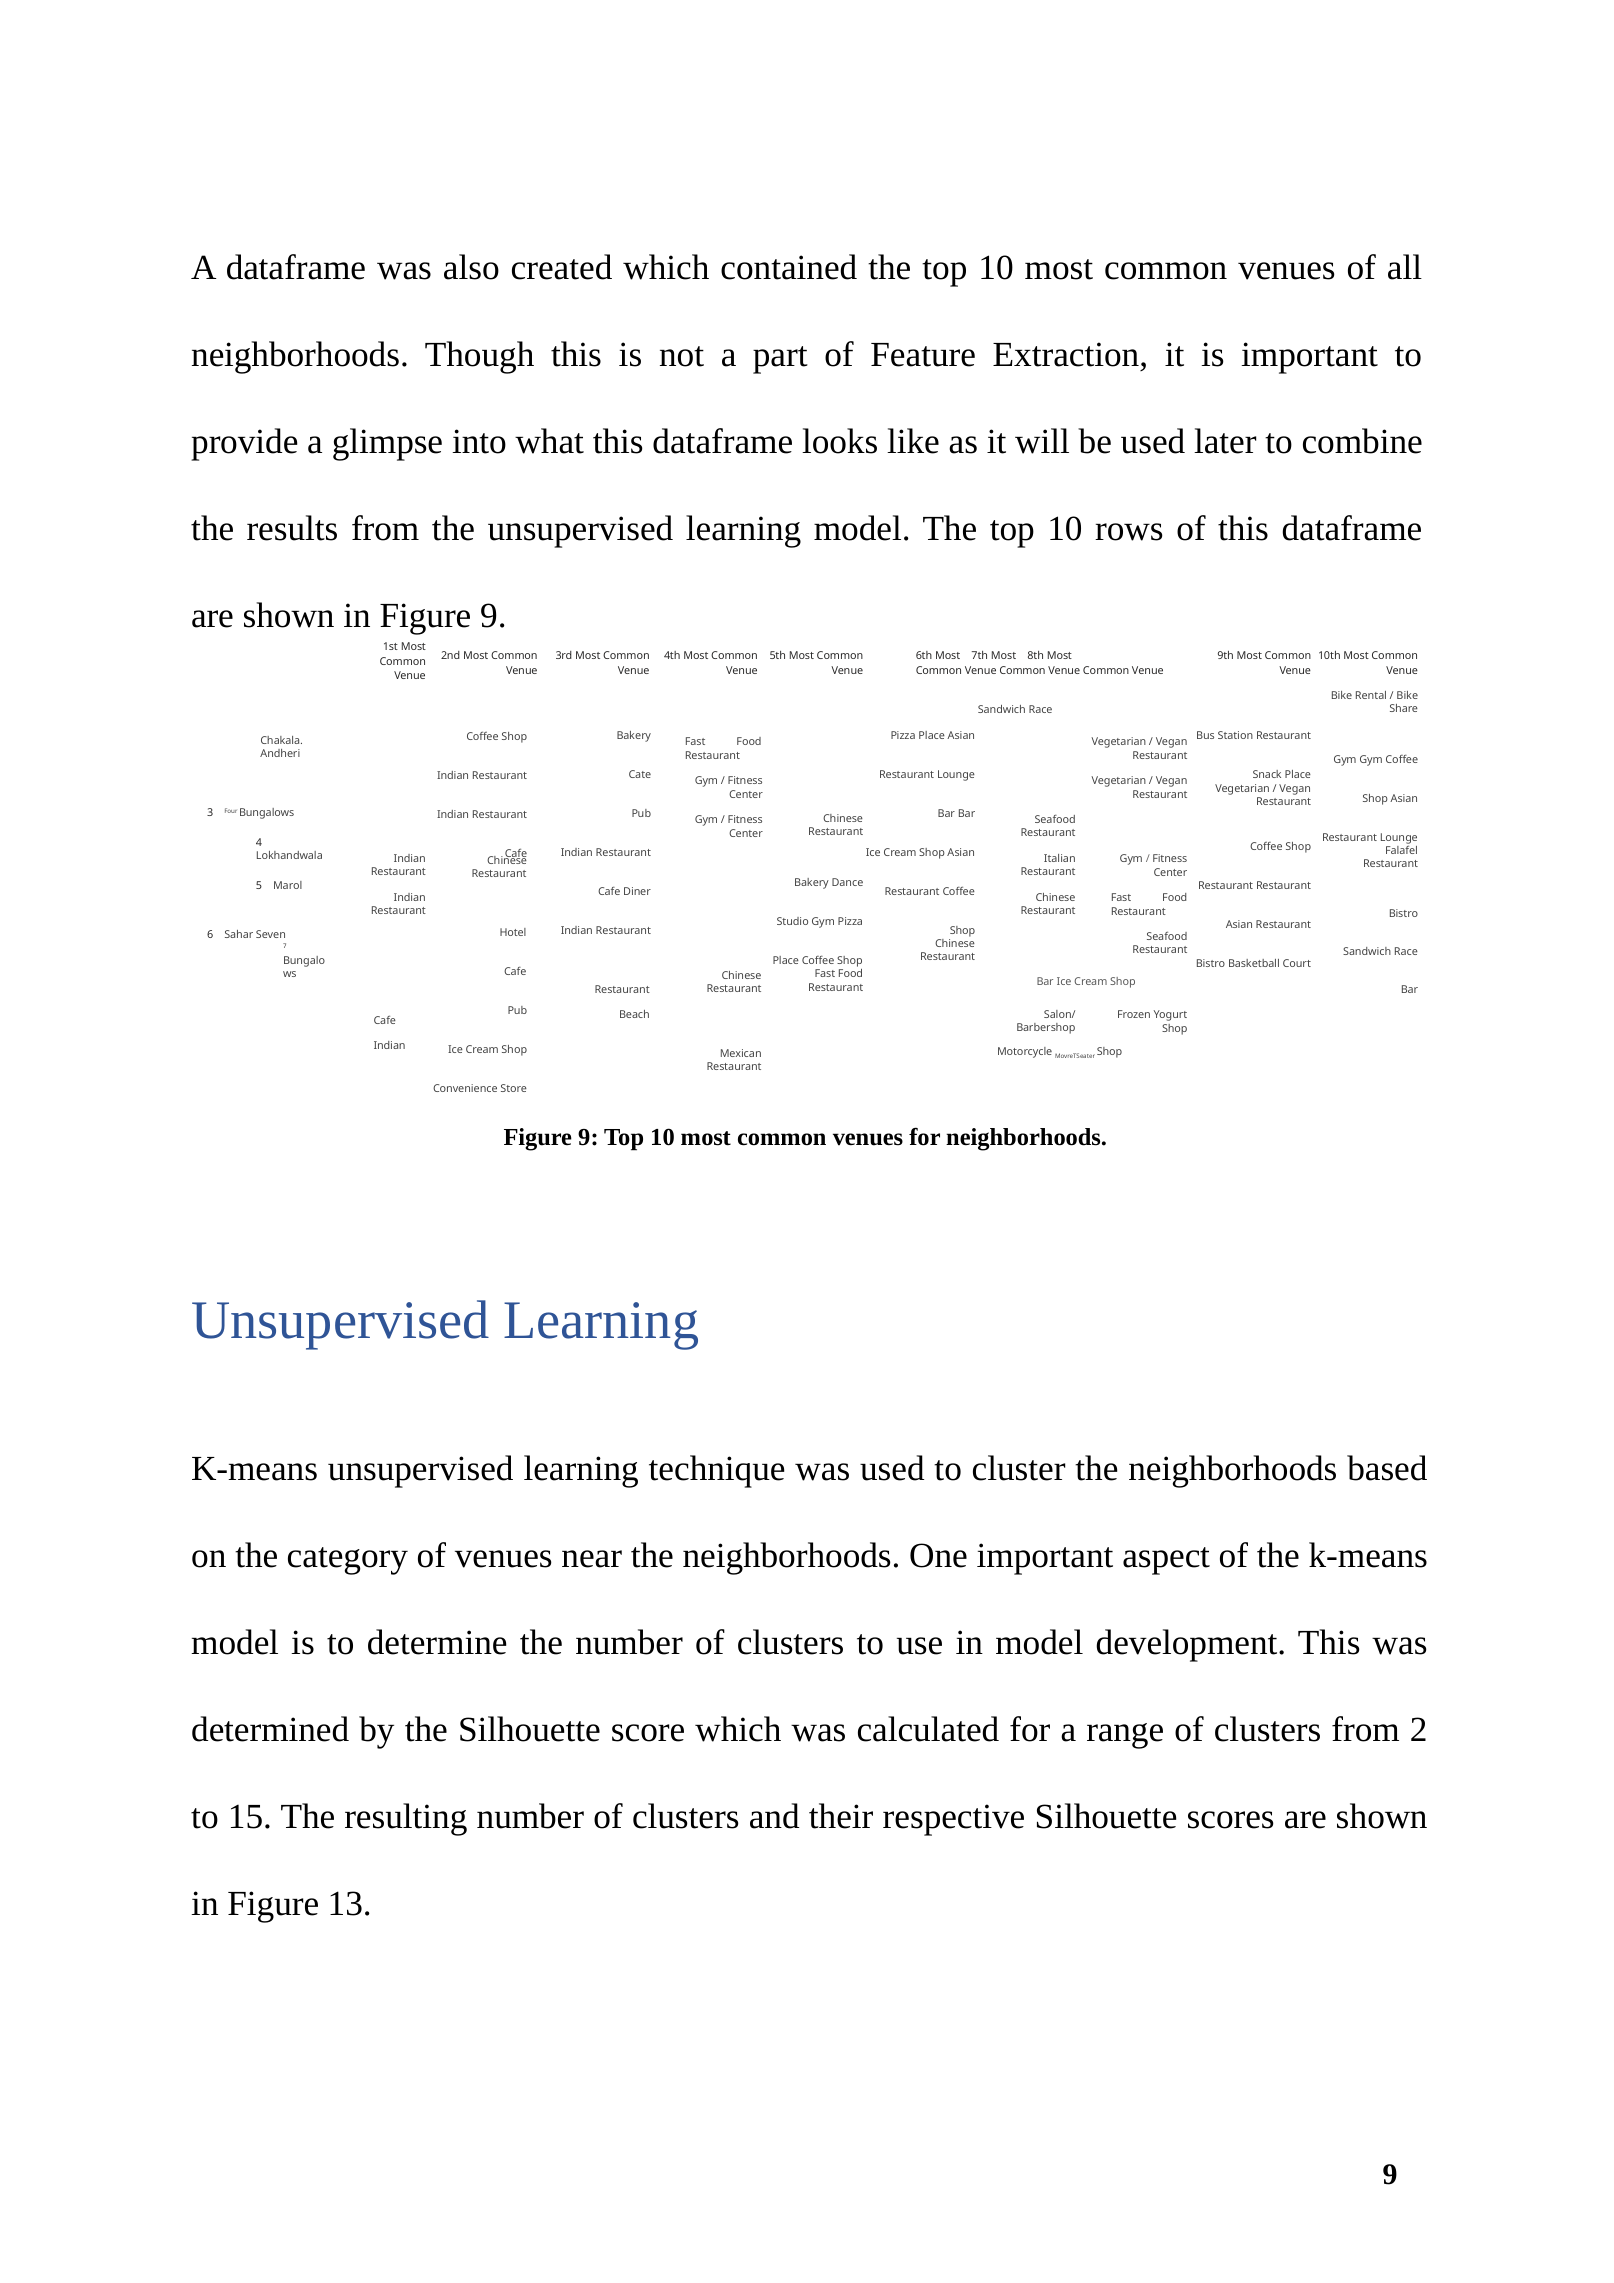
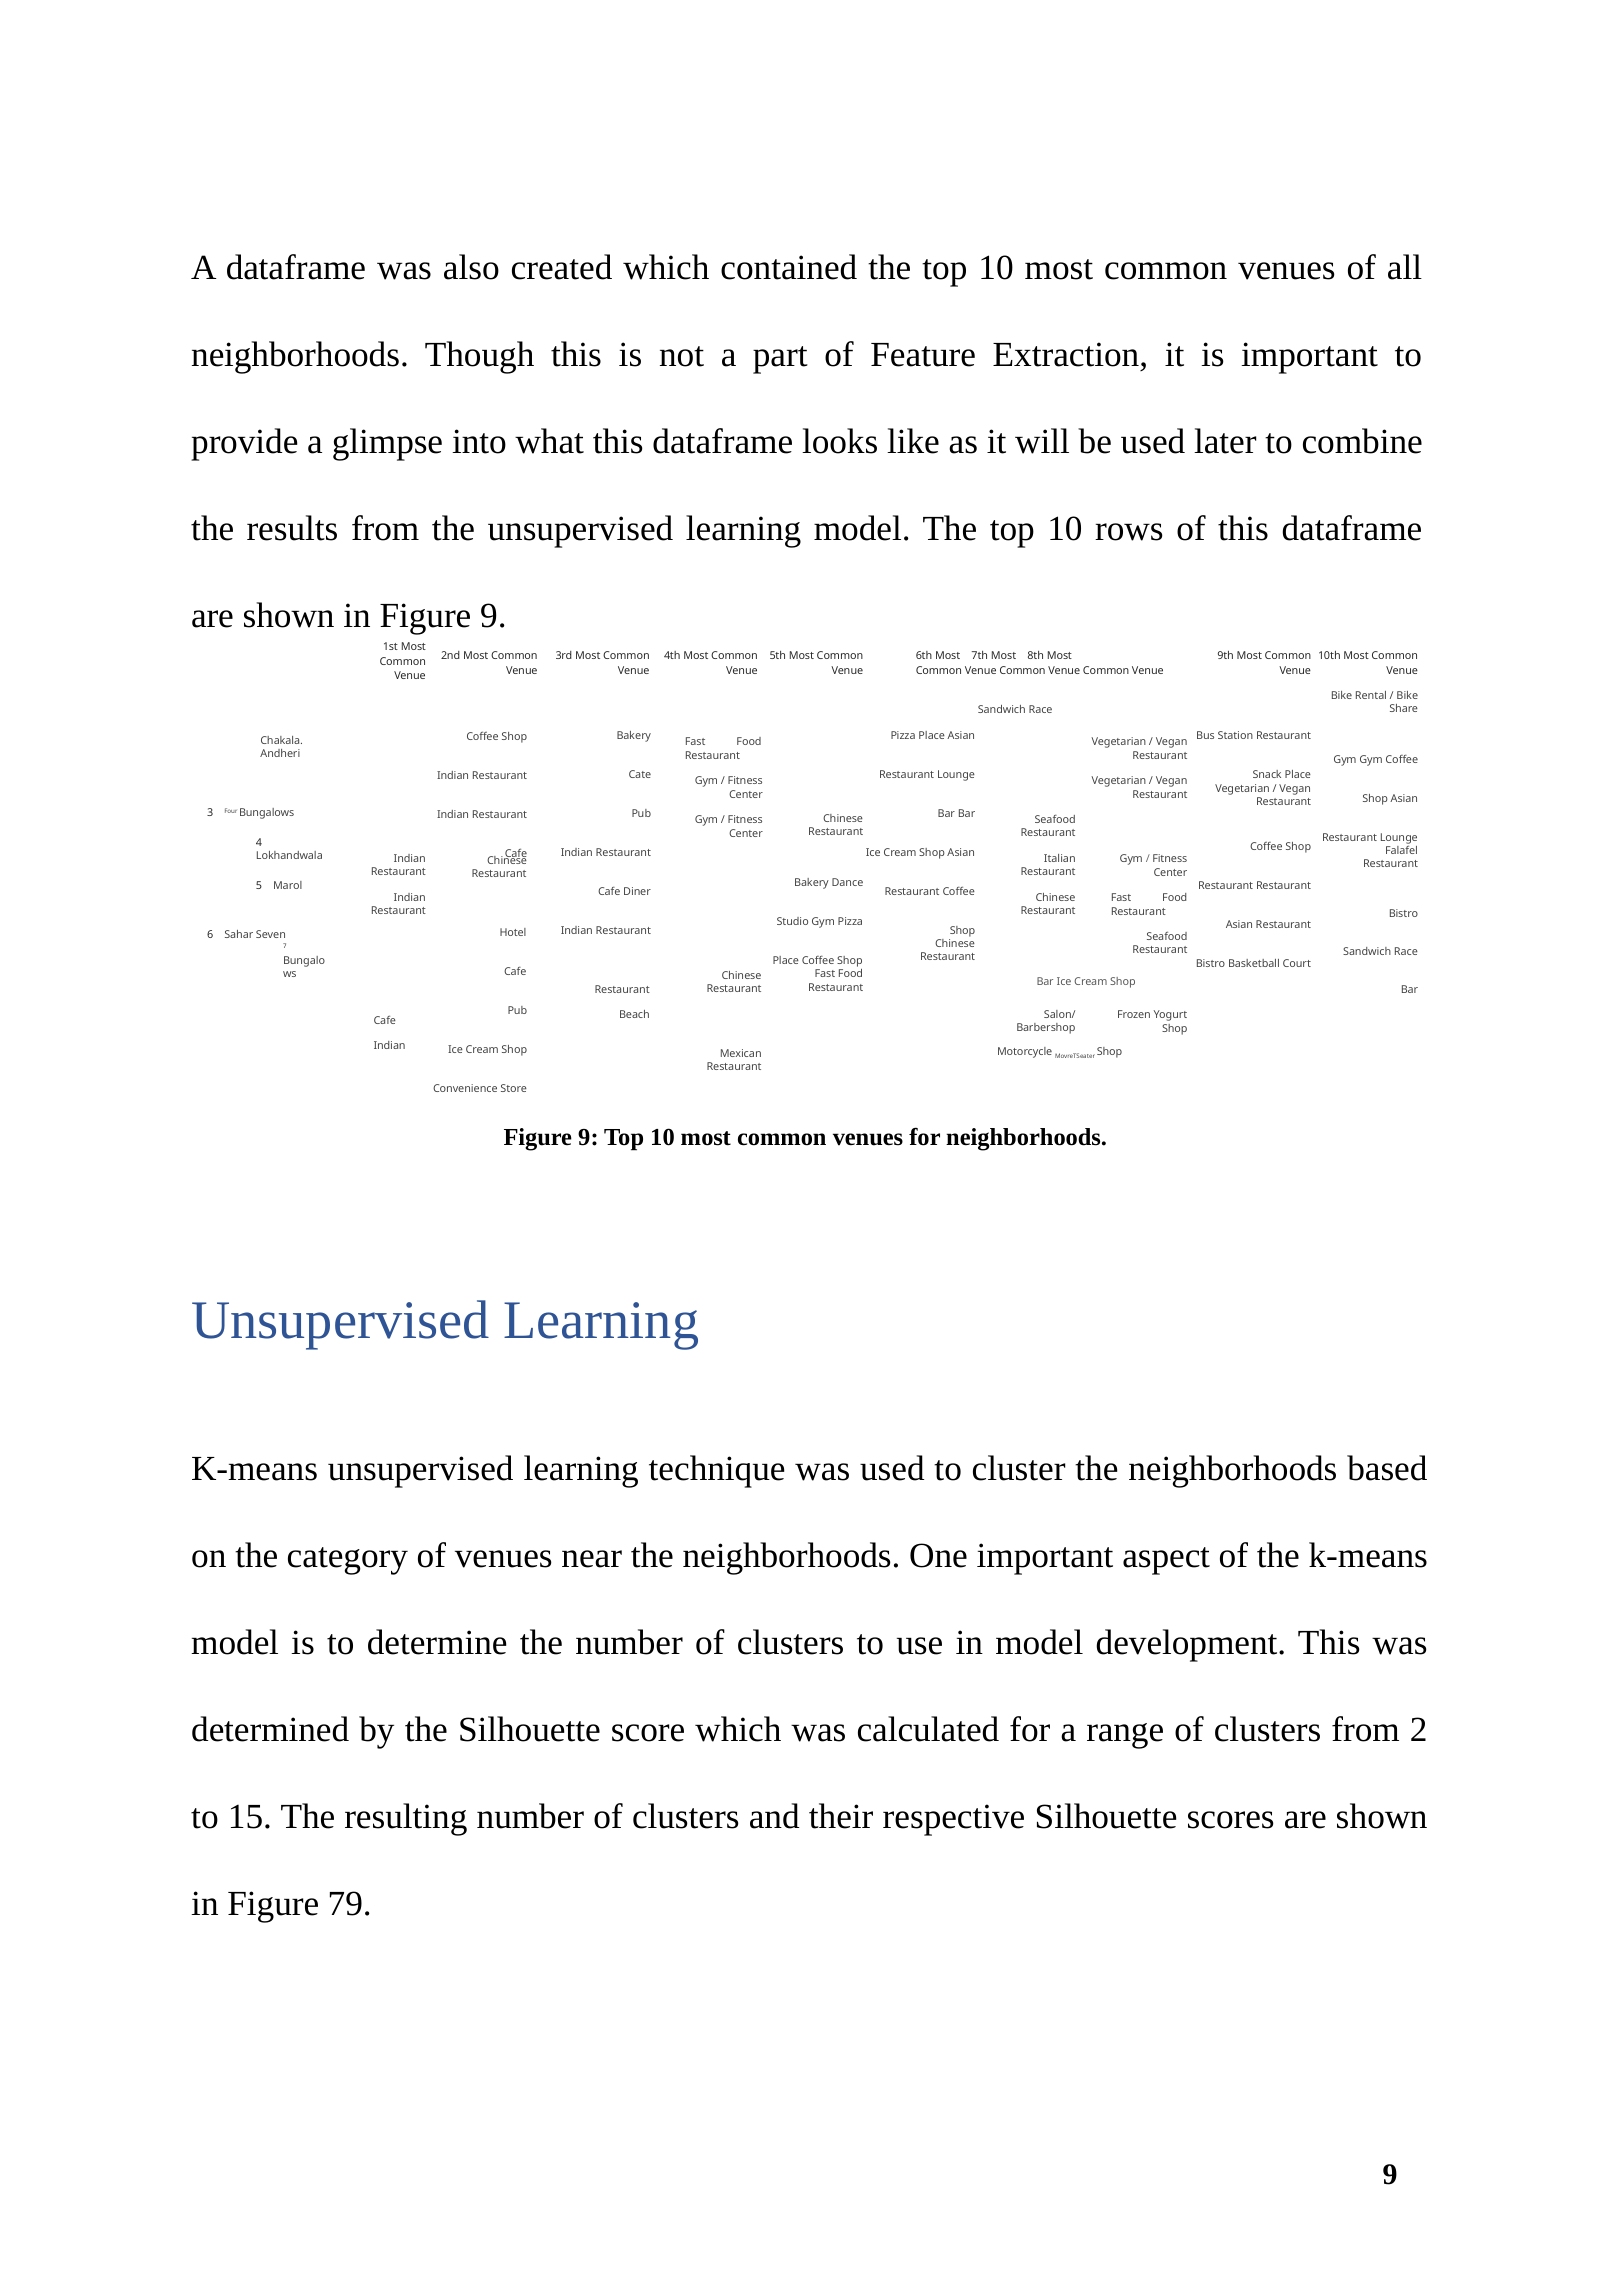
13: 13 -> 79 (350, 1905)
